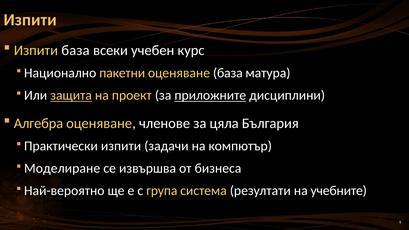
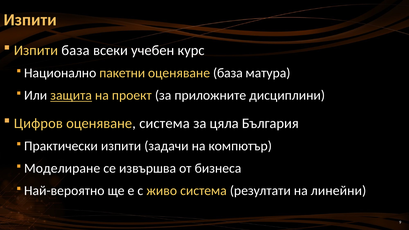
приложните underline: present -> none (210, 95)
Алгебра: Алгебра -> Цифров (38, 123)
оценяване членове: членове -> система (164, 123)
група: група -> живо (162, 191)
учебните: учебните -> линейни (339, 191)
